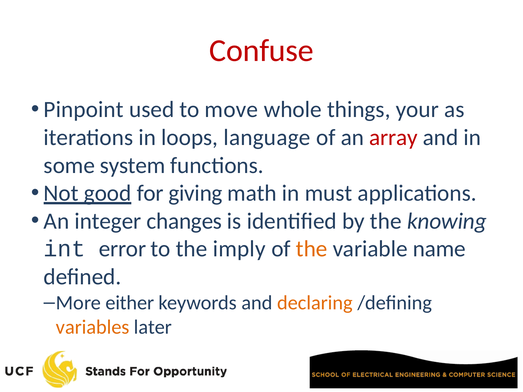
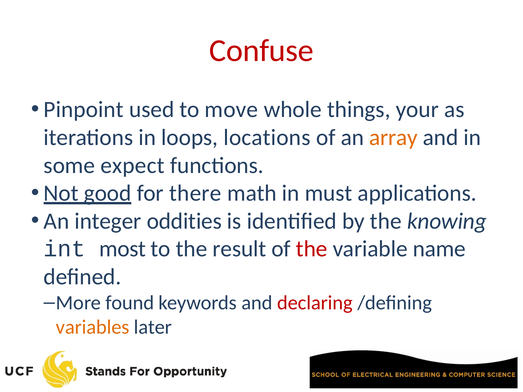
language: language -> locations (267, 138)
array colour: red -> orange (393, 138)
system: system -> expect (132, 165)
giving: giving -> there (195, 193)
changes: changes -> oddities (184, 221)
error: error -> most (123, 249)
imply: imply -> result (239, 249)
the colour: orange -> red (312, 249)
either: either -> found (130, 303)
declaring colour: orange -> red (315, 303)
